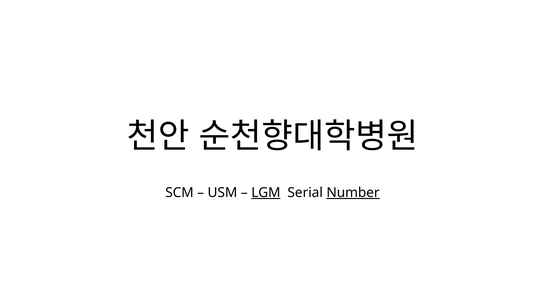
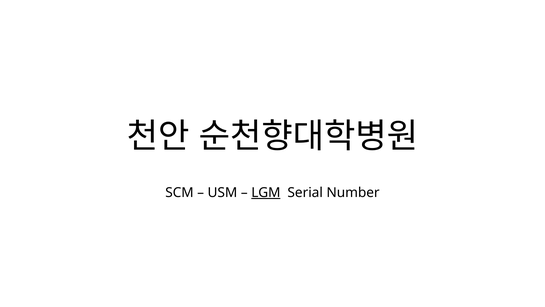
Number underline: present -> none (353, 192)
